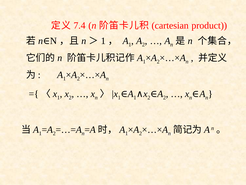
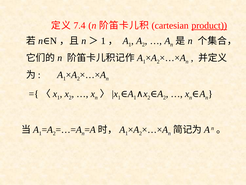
product underline: none -> present (209, 25)
